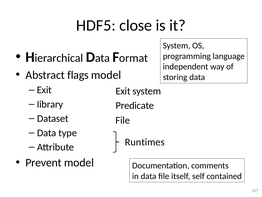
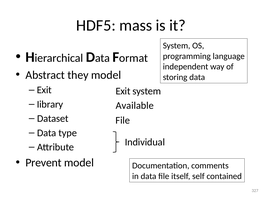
close: close -> mass (136, 25)
flags: flags -> they (78, 75)
Predicate: Predicate -> Available (135, 105)
Runtimes: Runtimes -> Individual (145, 142)
